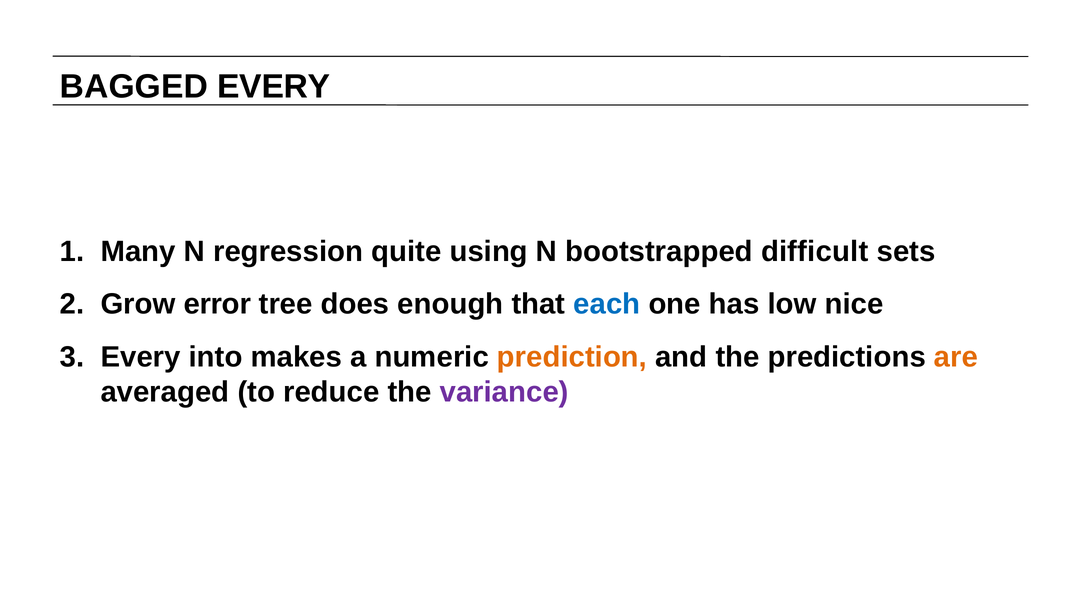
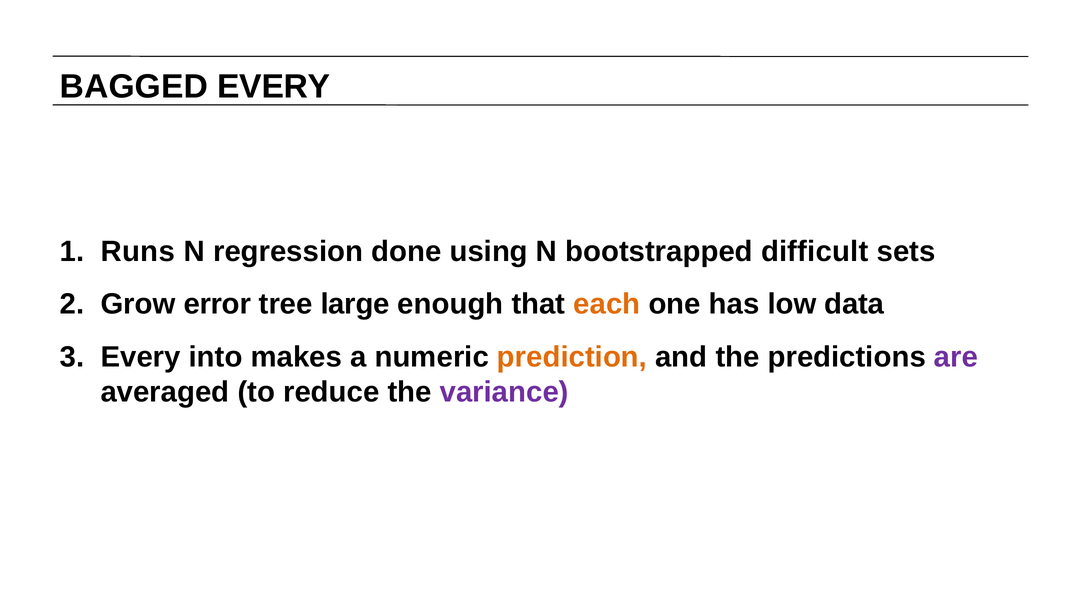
Many: Many -> Runs (138, 252)
quite: quite -> done (406, 252)
does: does -> large (355, 304)
each colour: blue -> orange (607, 304)
nice: nice -> data (854, 304)
are colour: orange -> purple (956, 357)
